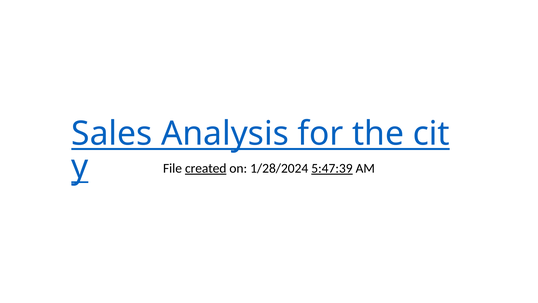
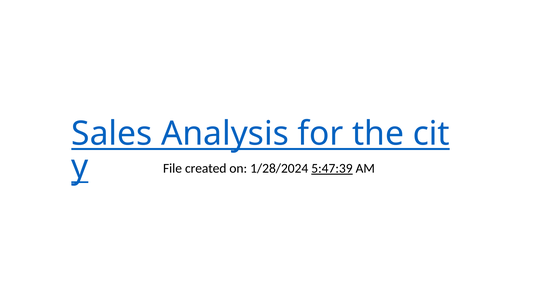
created underline: present -> none (206, 168)
